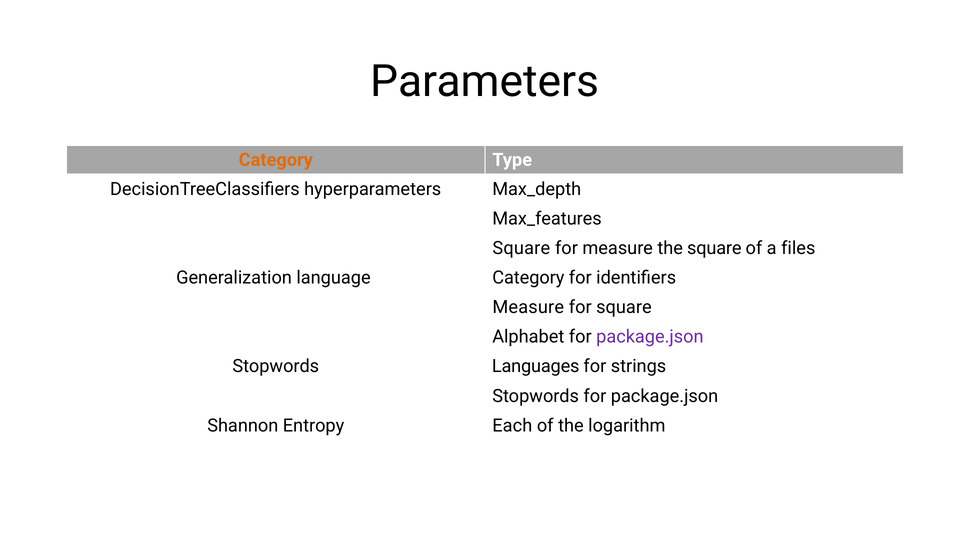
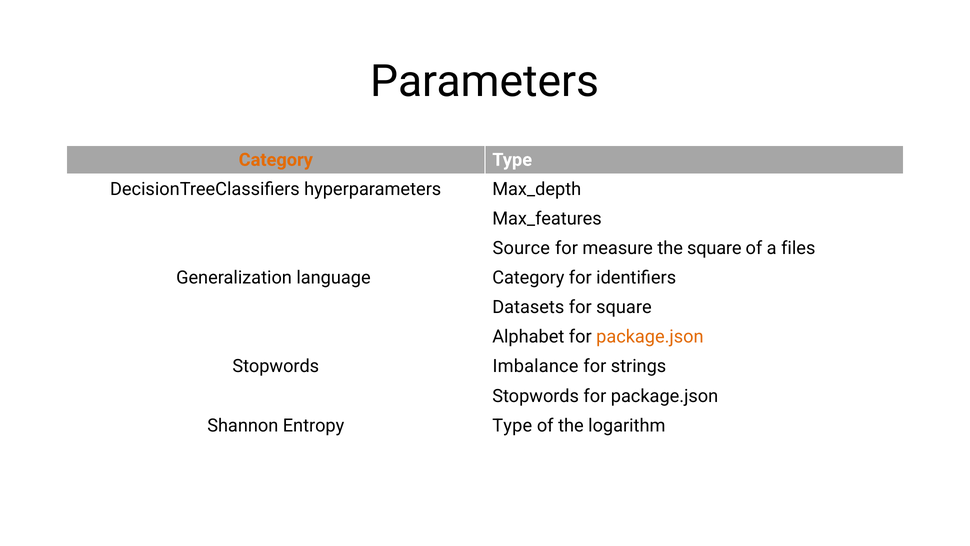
Square: Square -> Source (521, 248)
Measure: Measure -> Datasets (528, 307)
package.json colour: purple -> orange (650, 337)
Languages: Languages -> Imbalance (536, 366)
Entropy Each: Each -> Type (512, 425)
